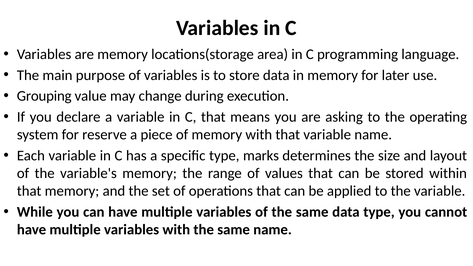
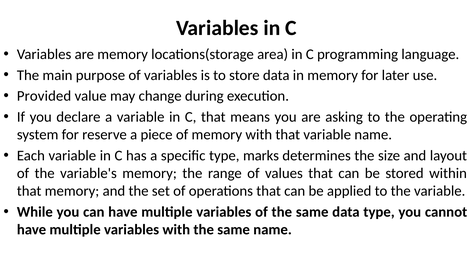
Grouping: Grouping -> Provided (44, 96)
